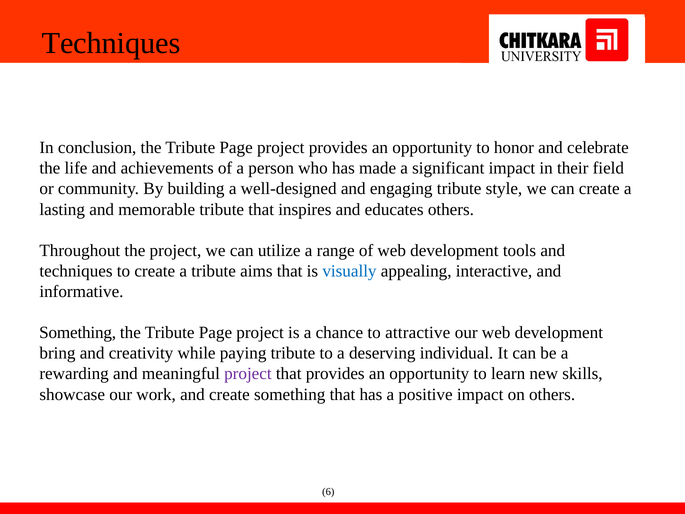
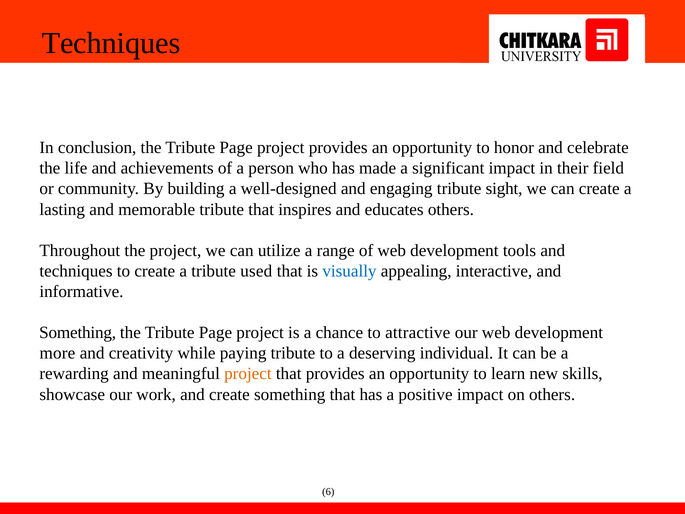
style: style -> sight (504, 189)
aims: aims -> used (256, 271)
bring: bring -> more (57, 353)
project colour: purple -> orange (248, 374)
